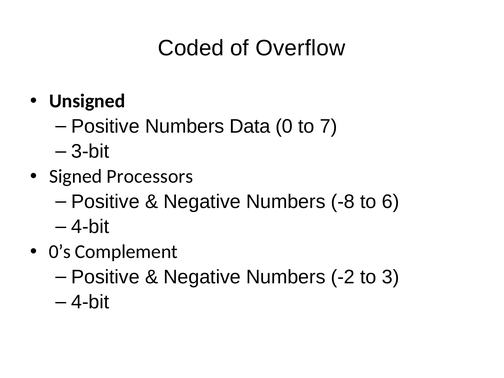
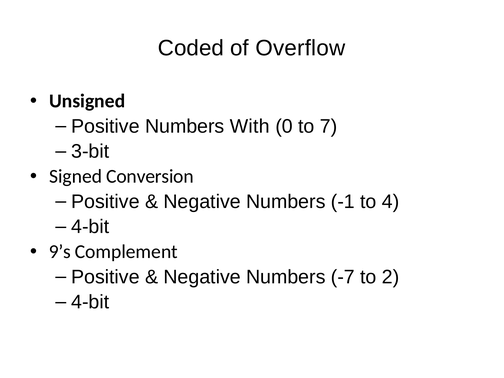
Data: Data -> With (250, 126)
Processors: Processors -> Conversion (150, 176)
-8: -8 -> -1 (343, 202)
6: 6 -> 4 (391, 202)
0’s: 0’s -> 9’s (60, 252)
-2: -2 -> -7 (343, 277)
3: 3 -> 2 (391, 277)
